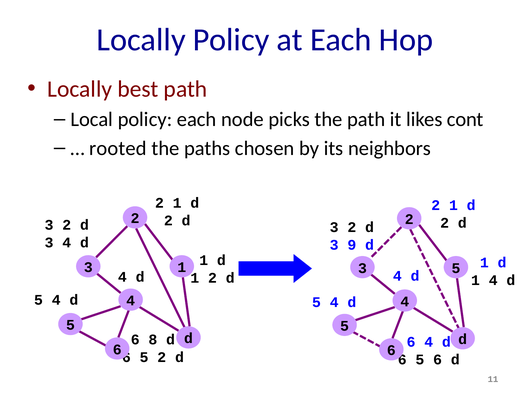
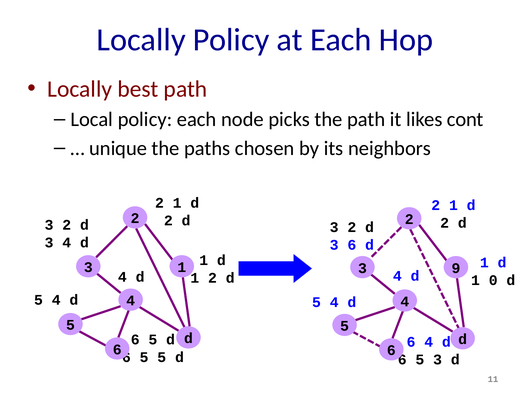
rooted: rooted -> unique (118, 148)
3 9: 9 -> 6 (352, 245)
3 5: 5 -> 9 (456, 268)
4: 4 -> 0 (493, 281)
8: 8 -> 5 (153, 340)
5 2: 2 -> 5 (162, 358)
6: 6 -> 3 (438, 360)
